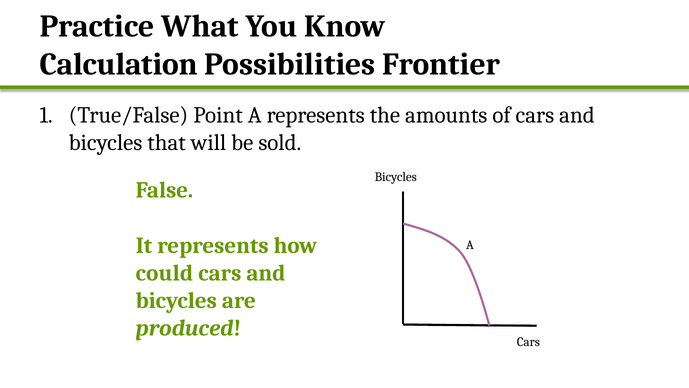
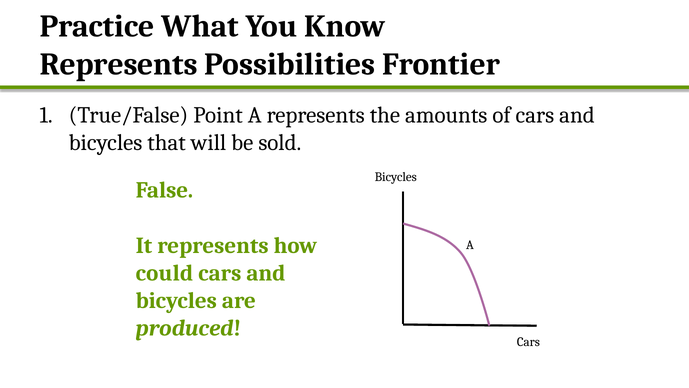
Calculation: Calculation -> Represents (119, 64)
